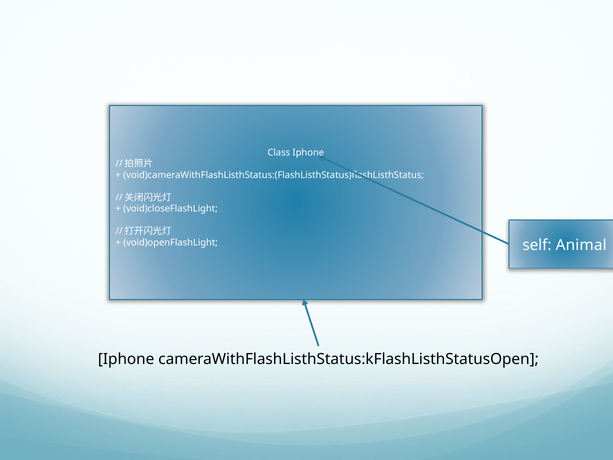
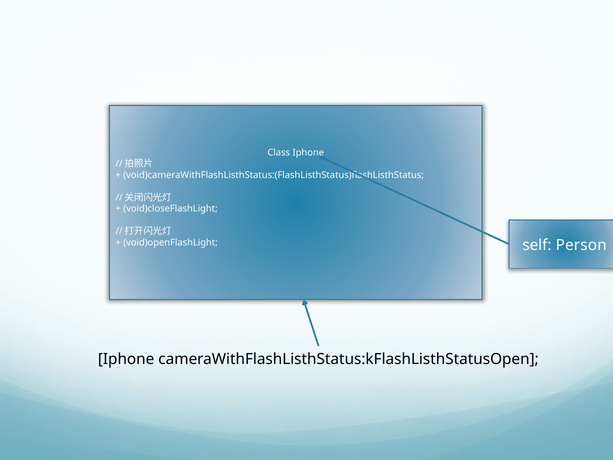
Animal: Animal -> Person (581, 245)
